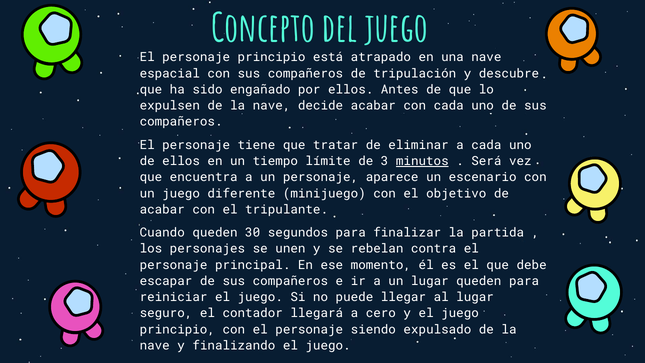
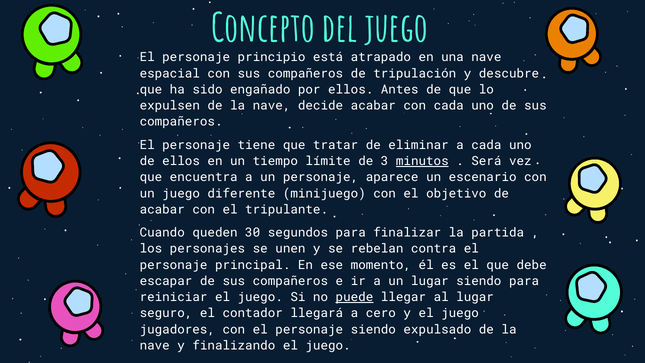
lugar queden: queden -> siendo (479, 281)
puede underline: none -> present (354, 297)
principio: principio -> jugadores (177, 329)
